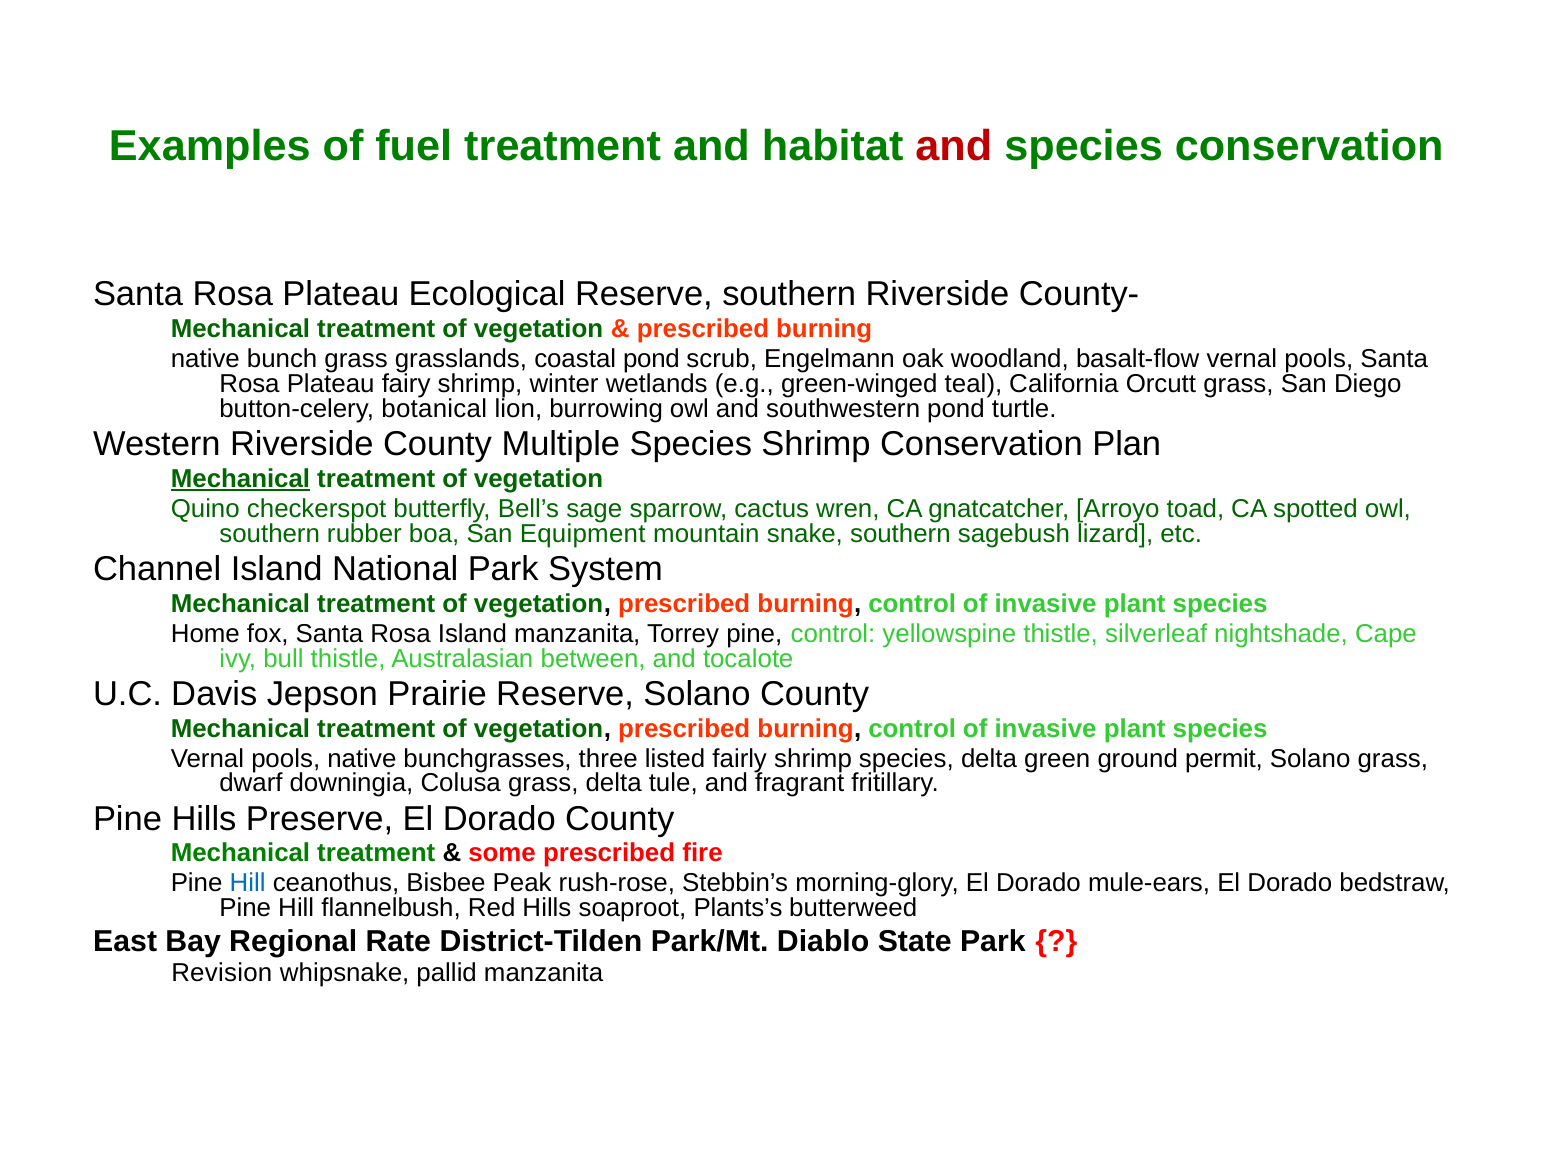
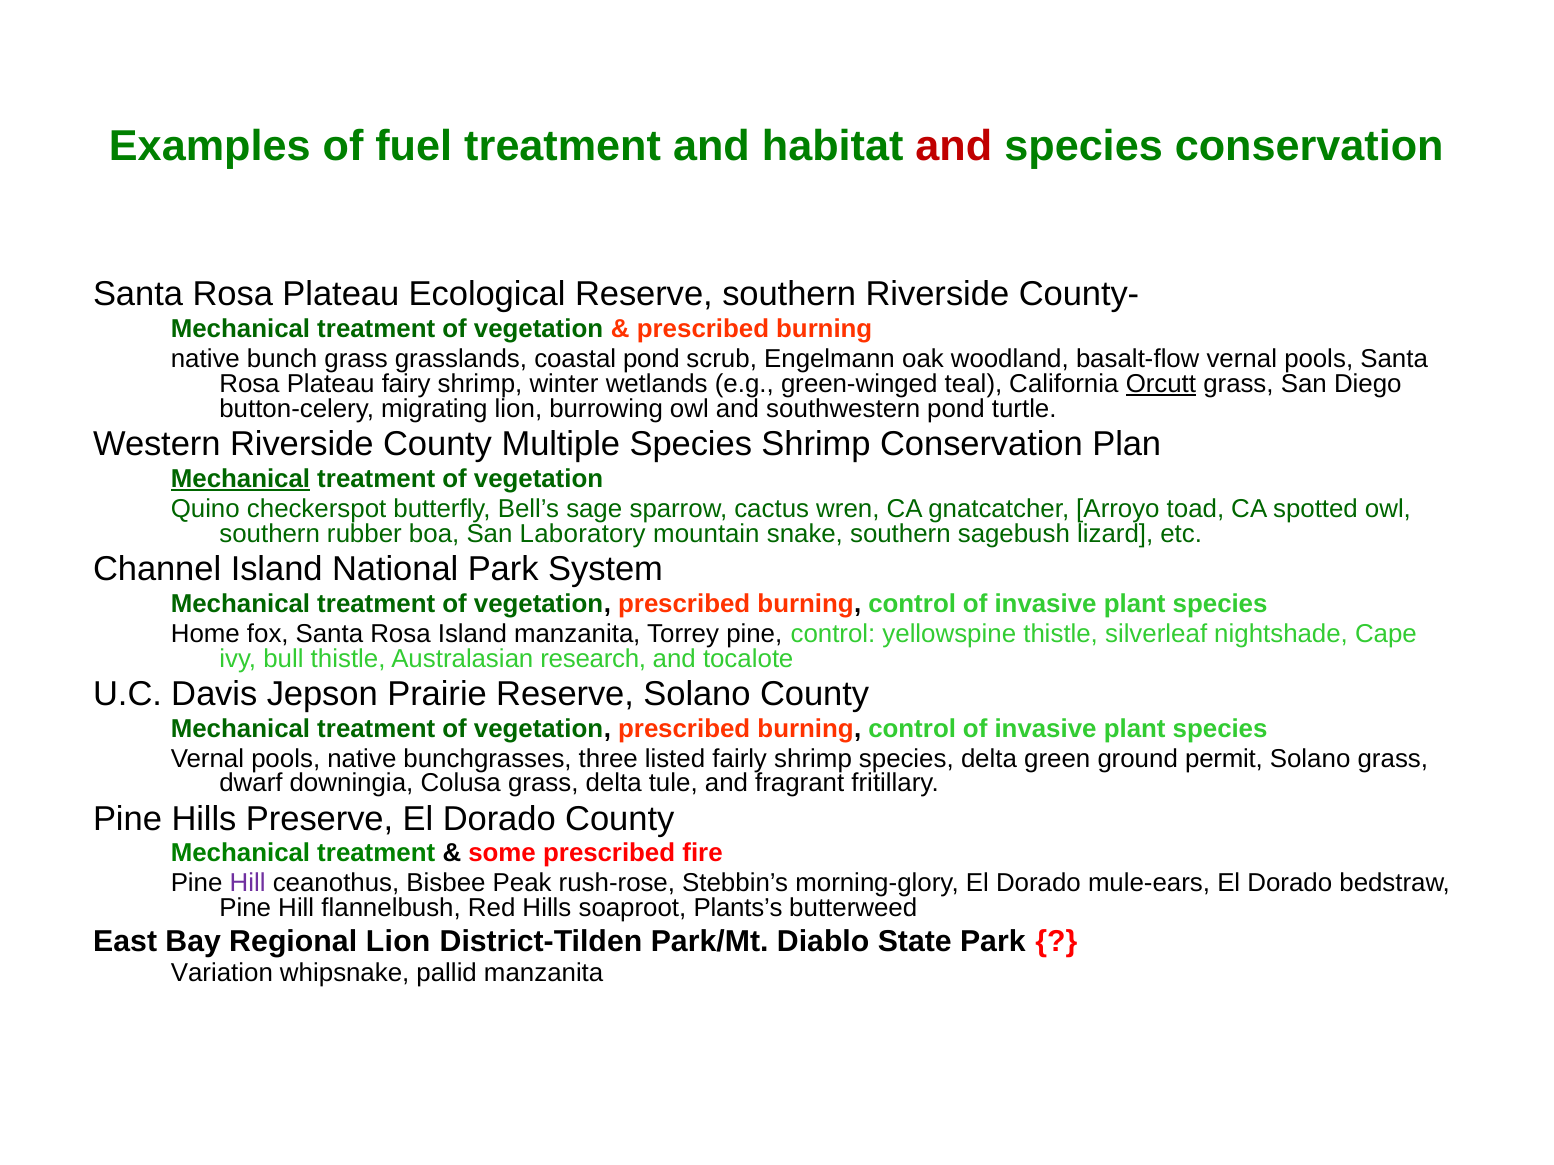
Orcutt underline: none -> present (1161, 384)
botanical: botanical -> migrating (434, 409)
Equipment: Equipment -> Laboratory (583, 534)
between: between -> research (593, 659)
Hill colour: blue -> purple (248, 884)
Regional Rate: Rate -> Lion (398, 941)
Revision: Revision -> Variation (222, 974)
